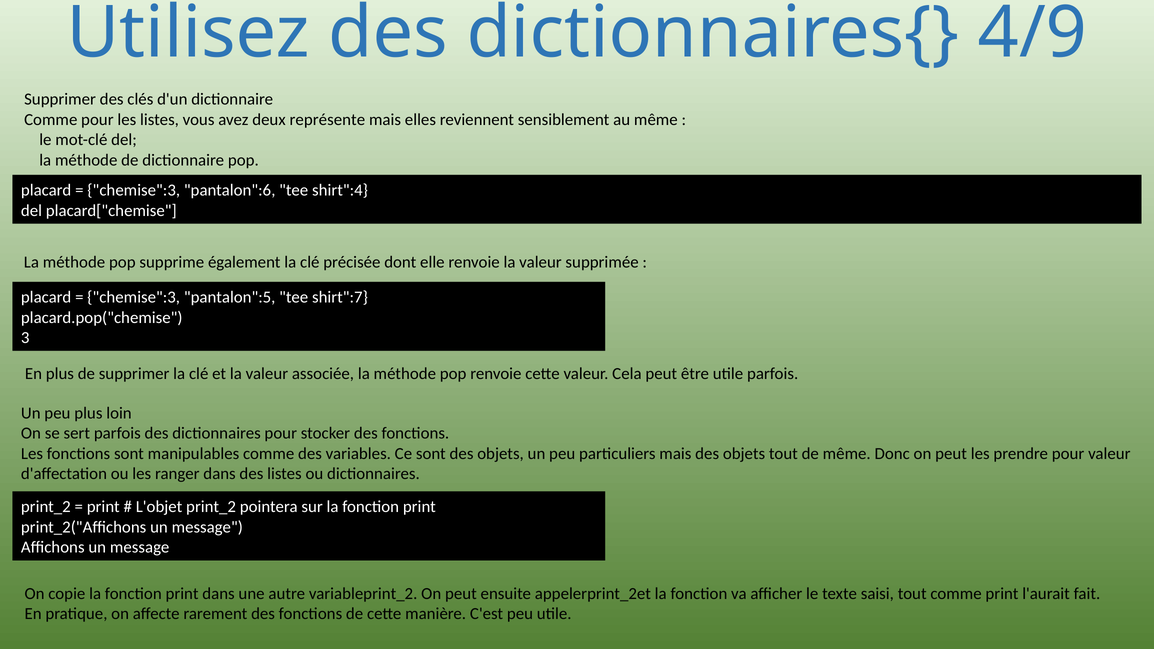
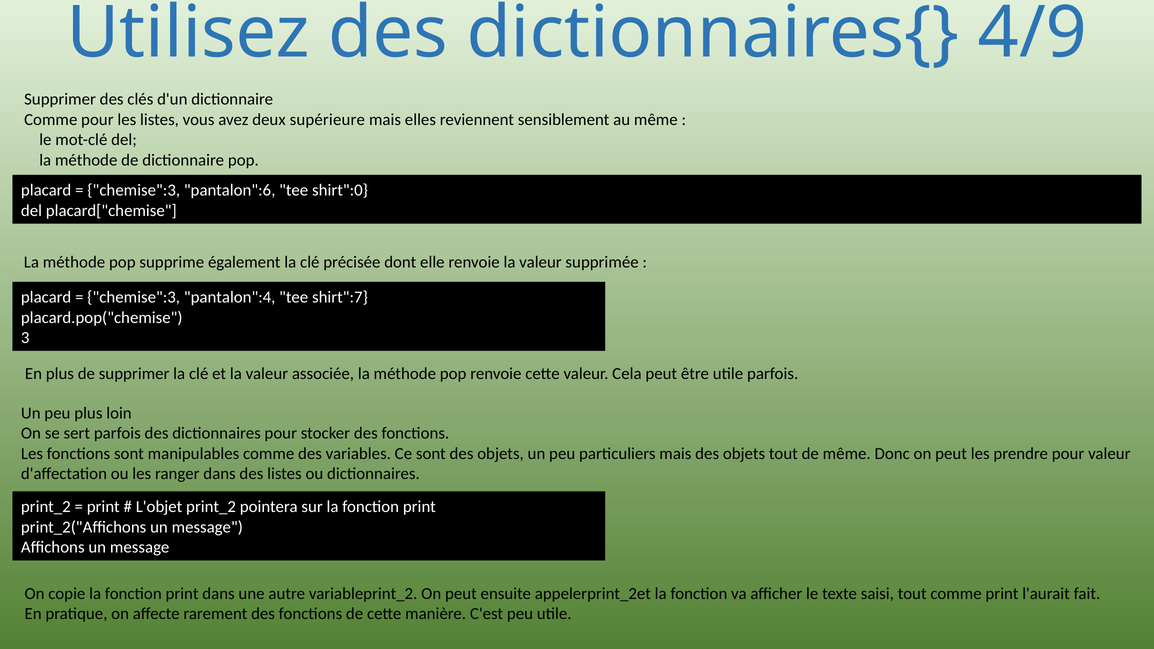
représente: représente -> supérieure (327, 120)
shirt":4: shirt":4 -> shirt":0 (340, 190)
pantalon":5: pantalon":5 -> pantalon":4 (230, 297)
